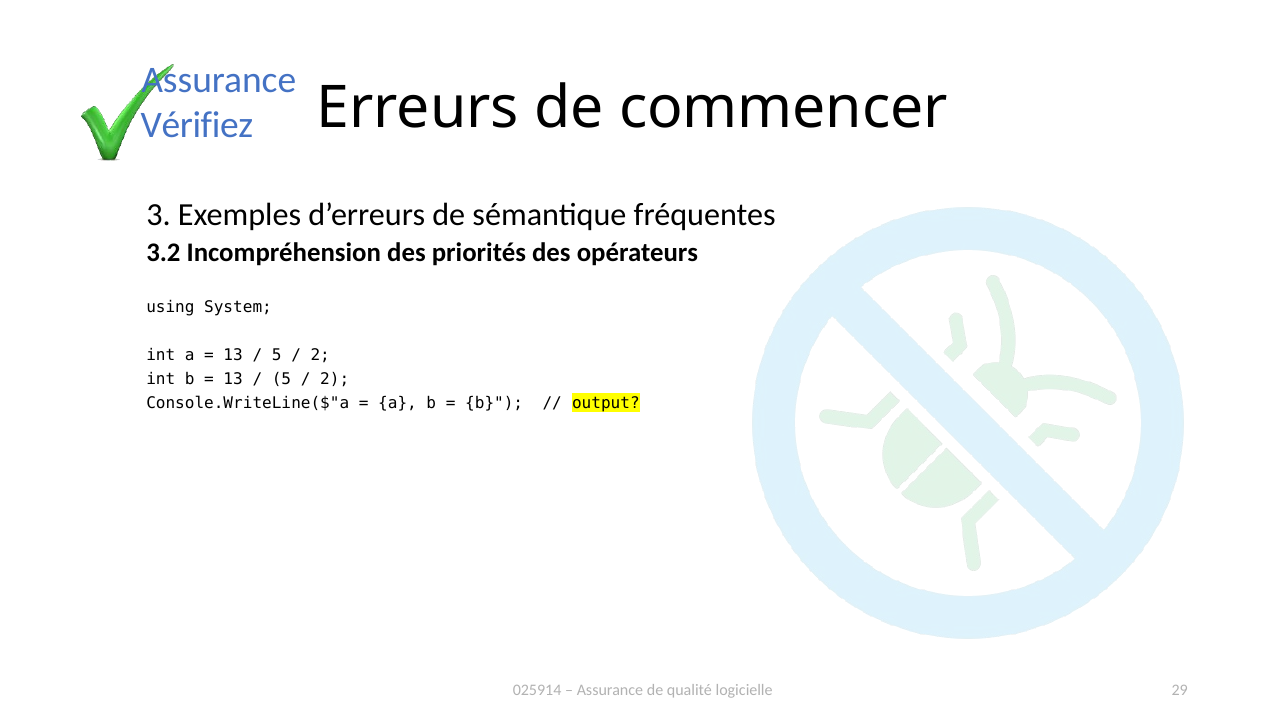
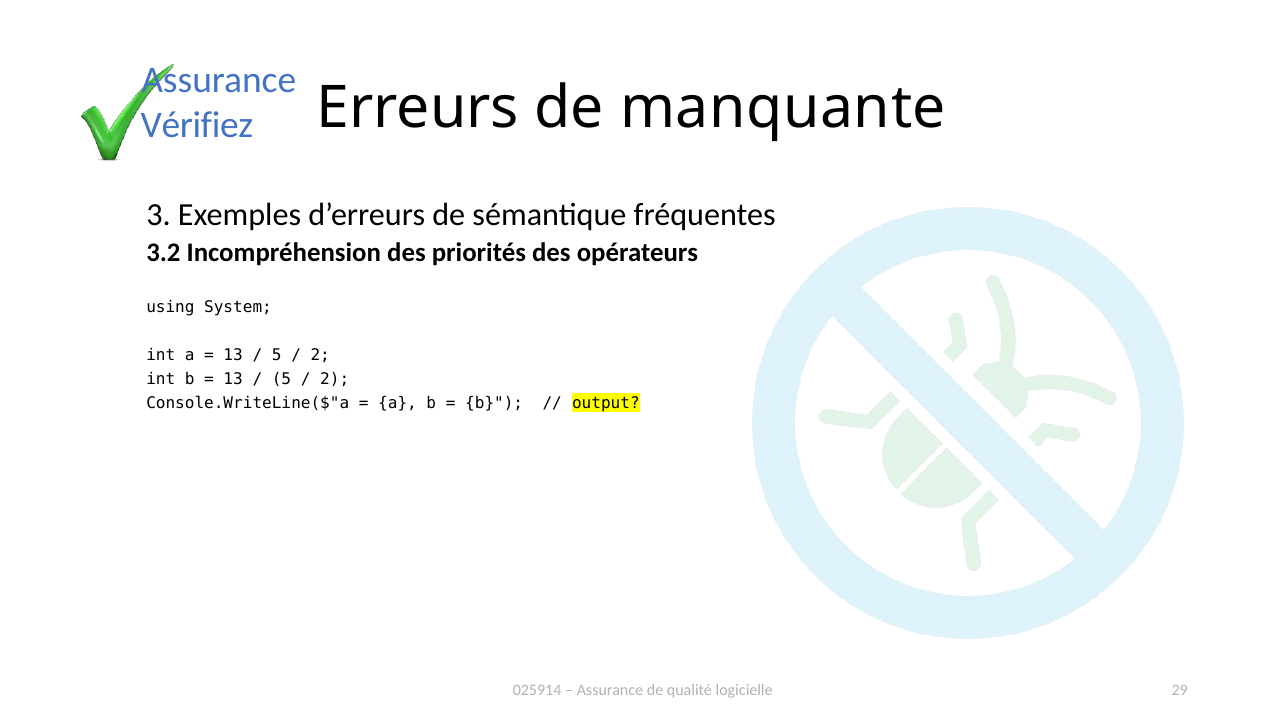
commencer: commencer -> manquante (783, 108)
